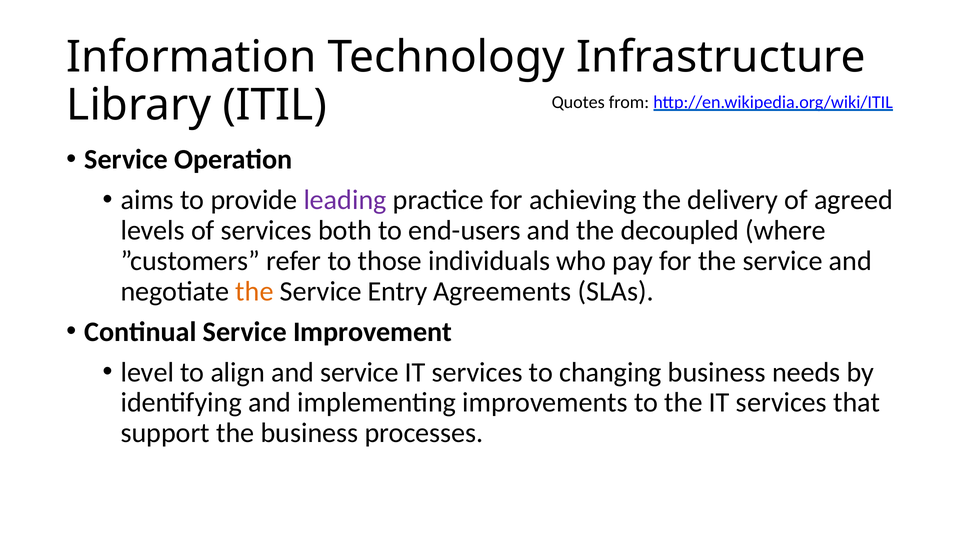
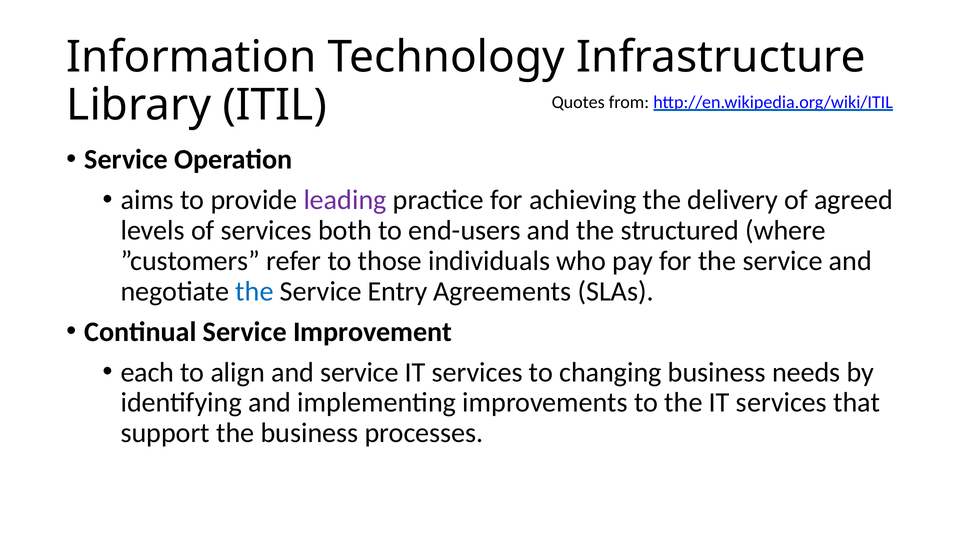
decoupled: decoupled -> structured (680, 230)
the colour: orange -> blue (255, 291)
level: level -> each (147, 372)
